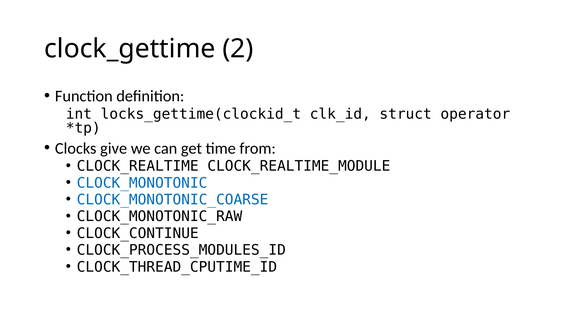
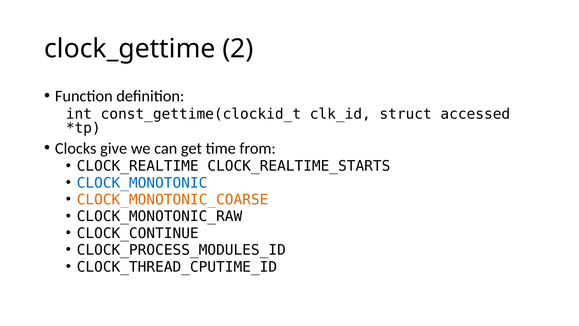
locks_gettime(clockid_t: locks_gettime(clockid_t -> const_gettime(clockid_t (201, 114)
operator: operator -> accessed (475, 114)
CLOCK_REALTIME_MODULE: CLOCK_REALTIME_MODULE -> CLOCK_REALTIME_STARTS (299, 166)
CLOCK_MONOTONIC_COARSE colour: blue -> orange (173, 200)
